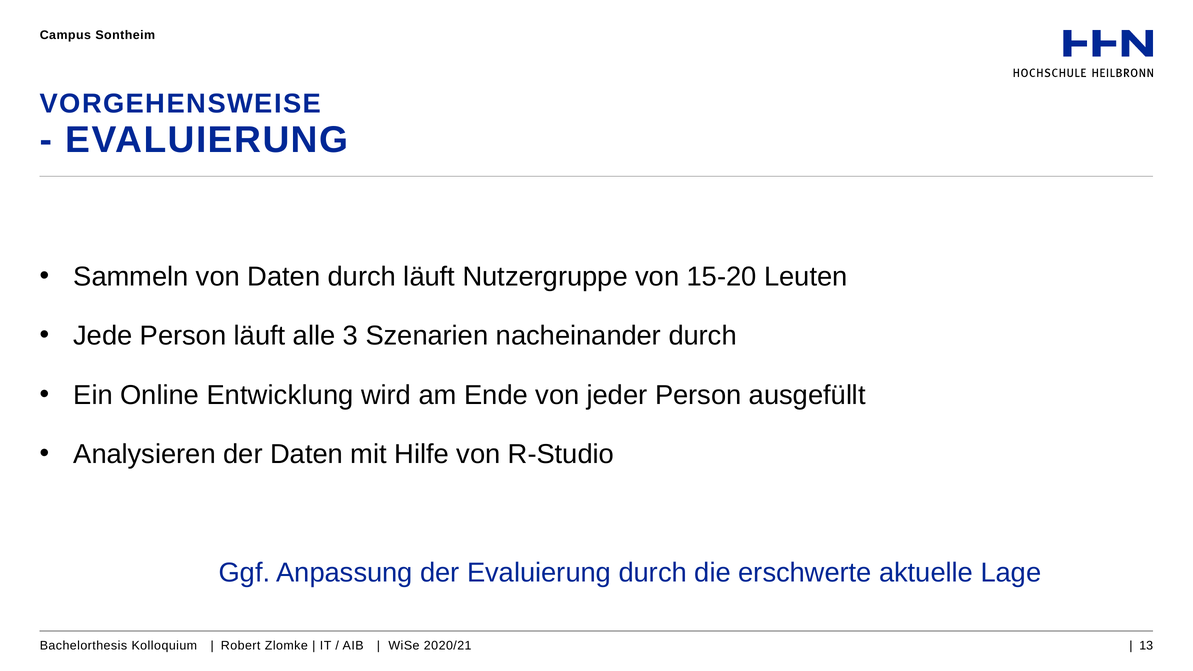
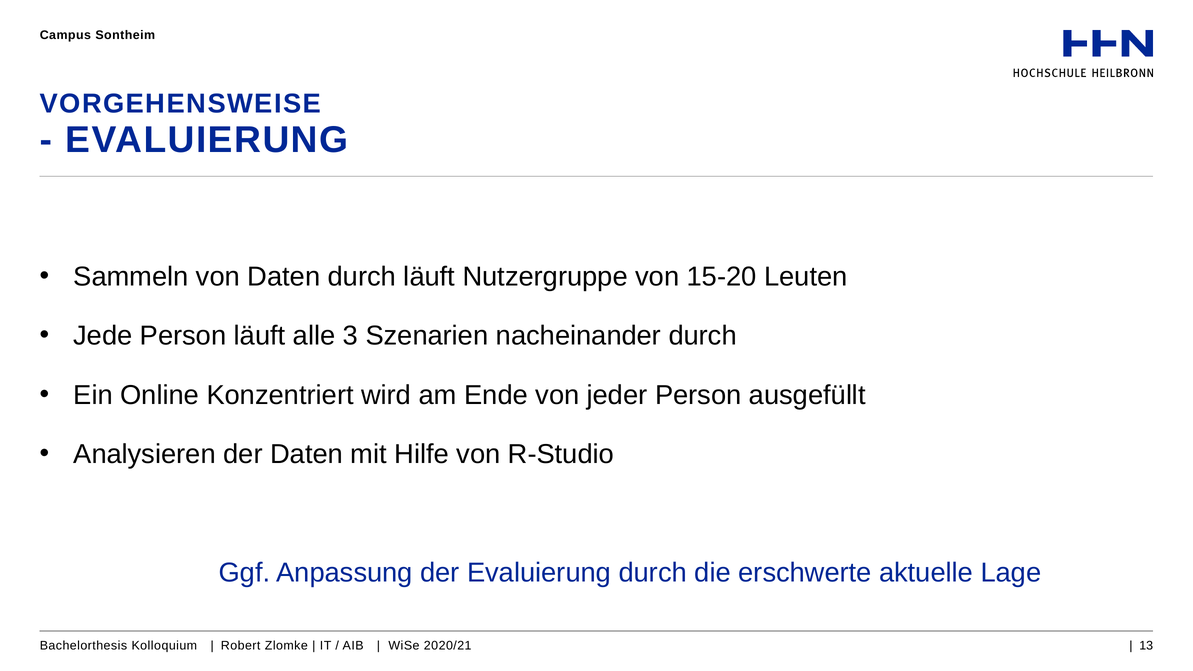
Entwicklung: Entwicklung -> Konzentriert (280, 395)
